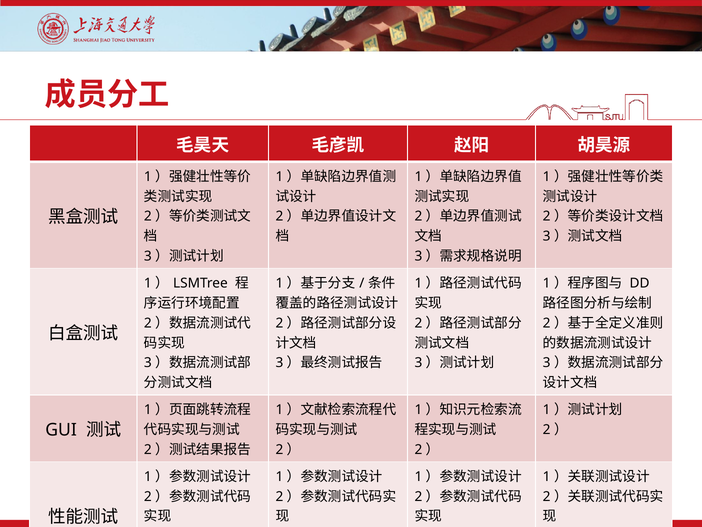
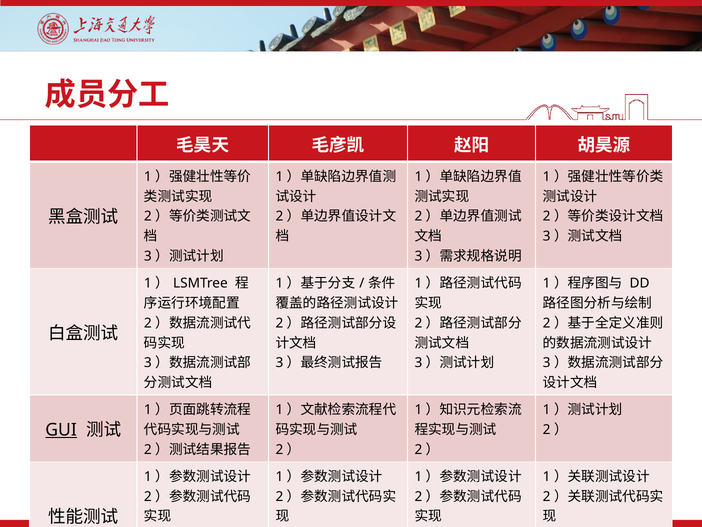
GUI underline: none -> present (61, 430)
